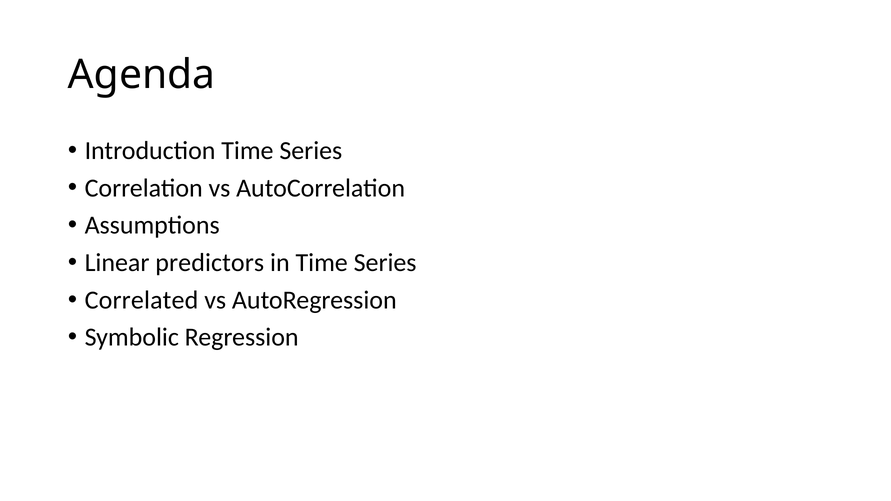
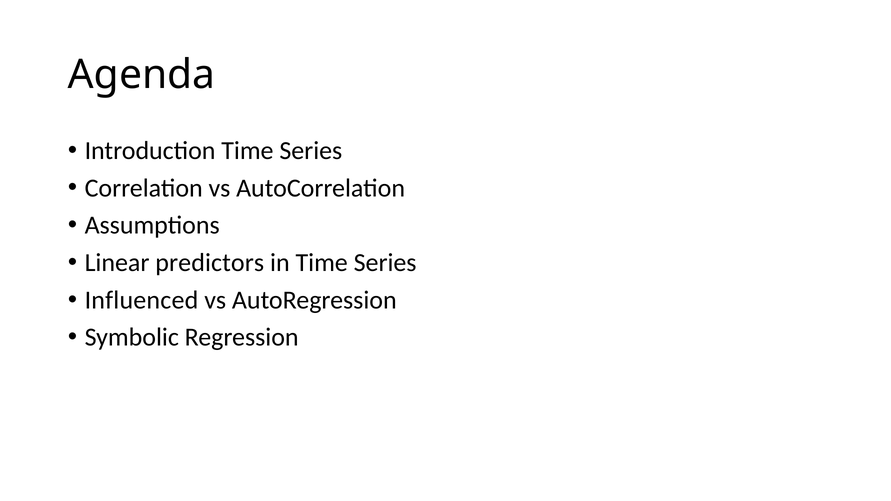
Correlated: Correlated -> Influenced (141, 300)
